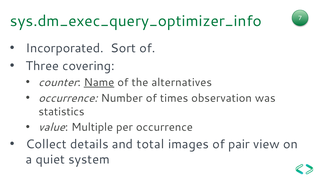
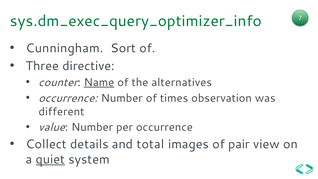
Incorporated: Incorporated -> Cunningham (65, 48)
covering: covering -> directive (88, 66)
statistics: statistics -> different (61, 111)
value Multiple: Multiple -> Number (92, 127)
quiet underline: none -> present (50, 159)
